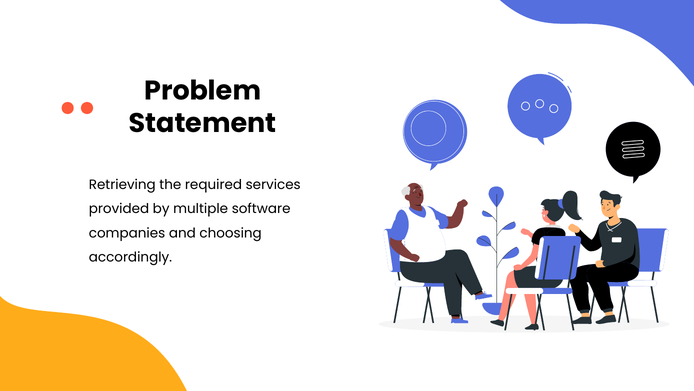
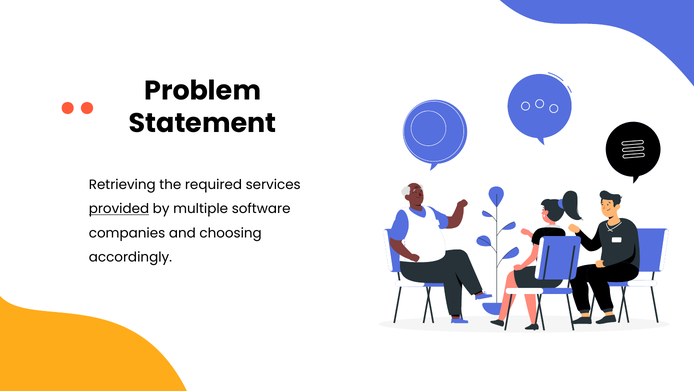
provided underline: none -> present (119, 209)
